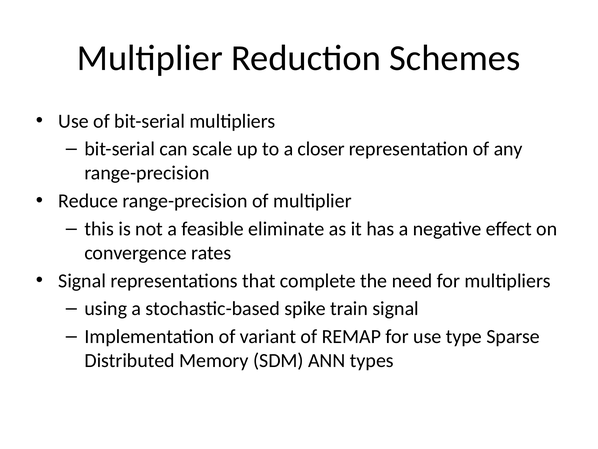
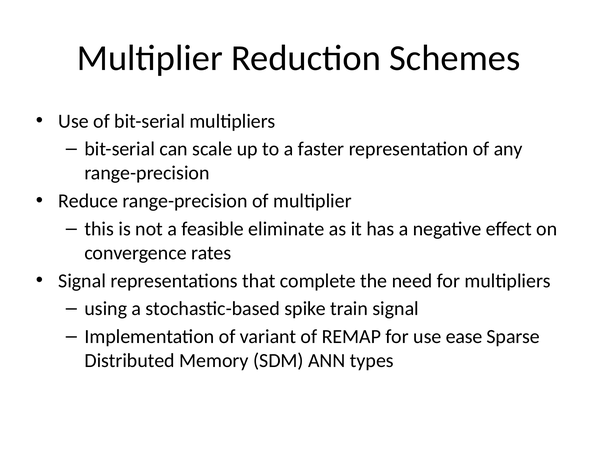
closer: closer -> faster (321, 149)
type: type -> ease (464, 336)
